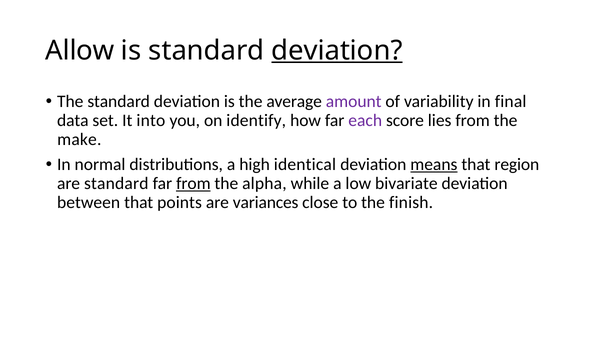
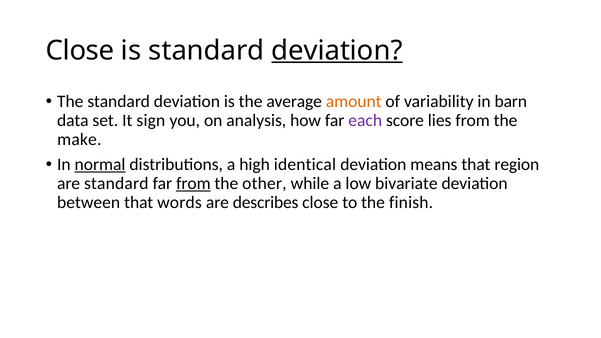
Allow: Allow -> Close (80, 50)
amount colour: purple -> orange (354, 102)
final: final -> barn (511, 102)
into: into -> sign (151, 121)
identify: identify -> analysis (256, 121)
normal underline: none -> present (100, 165)
means underline: present -> none (434, 165)
alpha: alpha -> other (264, 184)
points: points -> words (179, 203)
variances: variances -> describes (266, 203)
